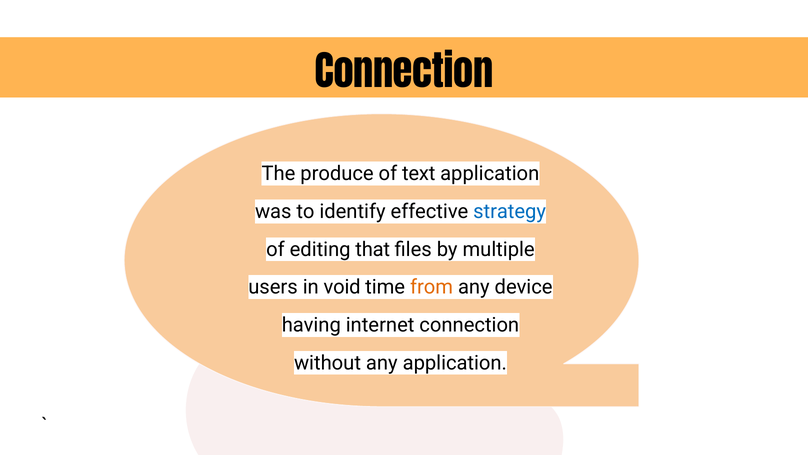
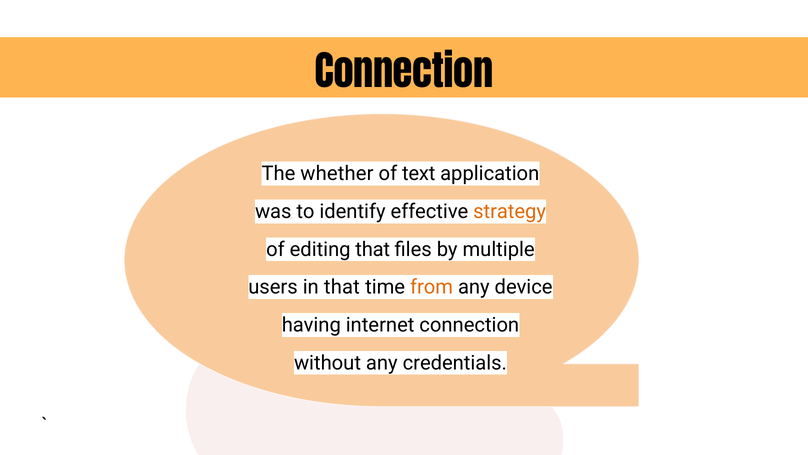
produce: produce -> whether (337, 174)
strategy colour: blue -> orange (510, 211)
in void: void -> that (342, 287)
any application: application -> credentials (455, 363)
